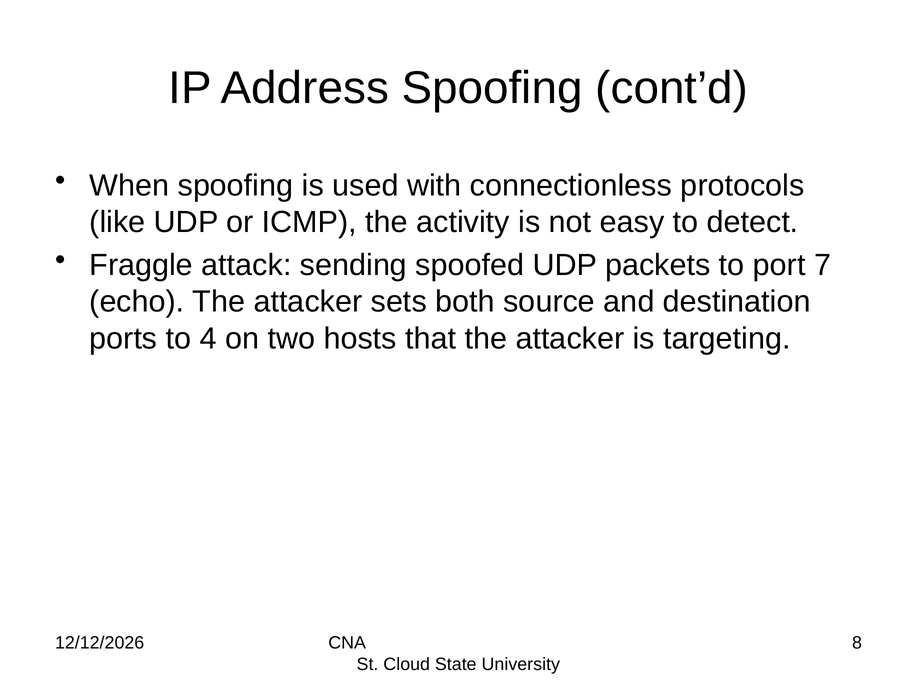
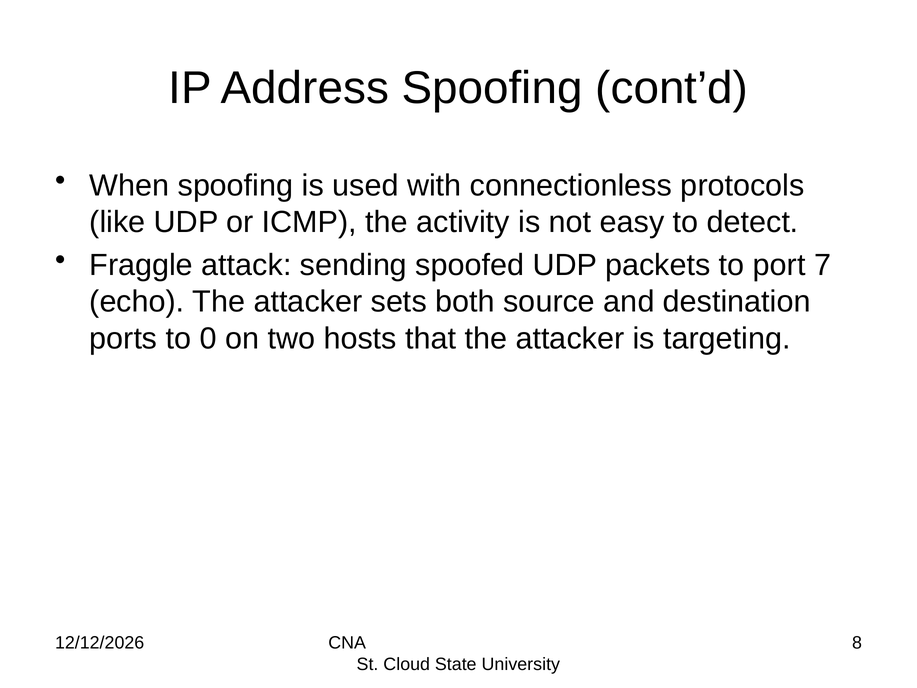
4: 4 -> 0 (208, 338)
